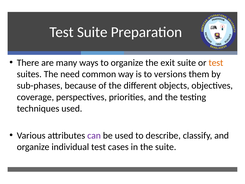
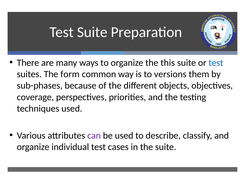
exit: exit -> this (168, 63)
test colour: orange -> blue (216, 63)
need: need -> form (70, 74)
